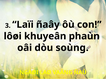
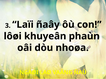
soùng: soùng -> nhoøa (72, 48)
